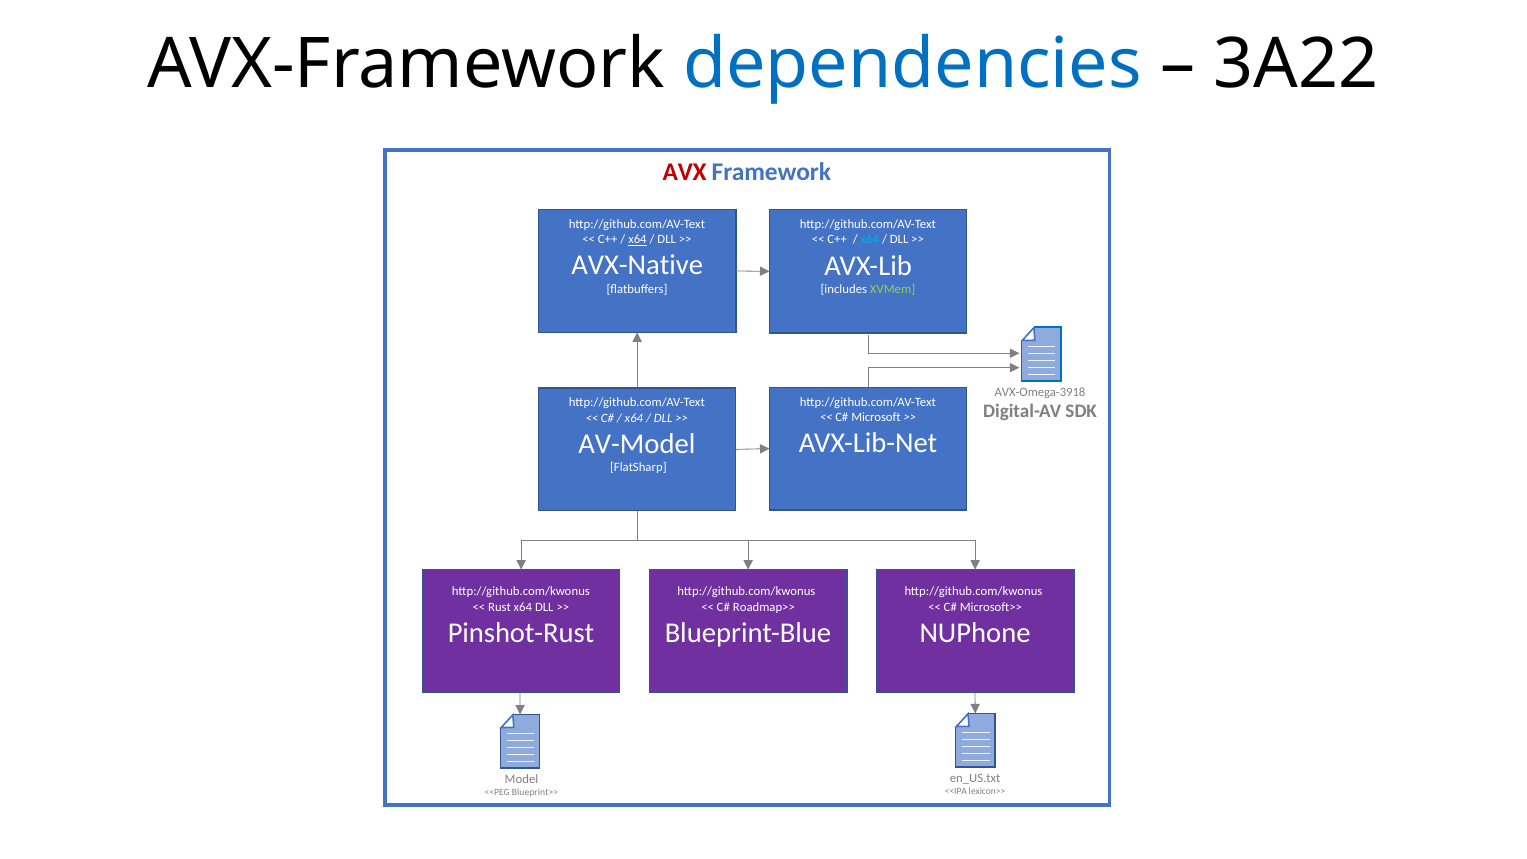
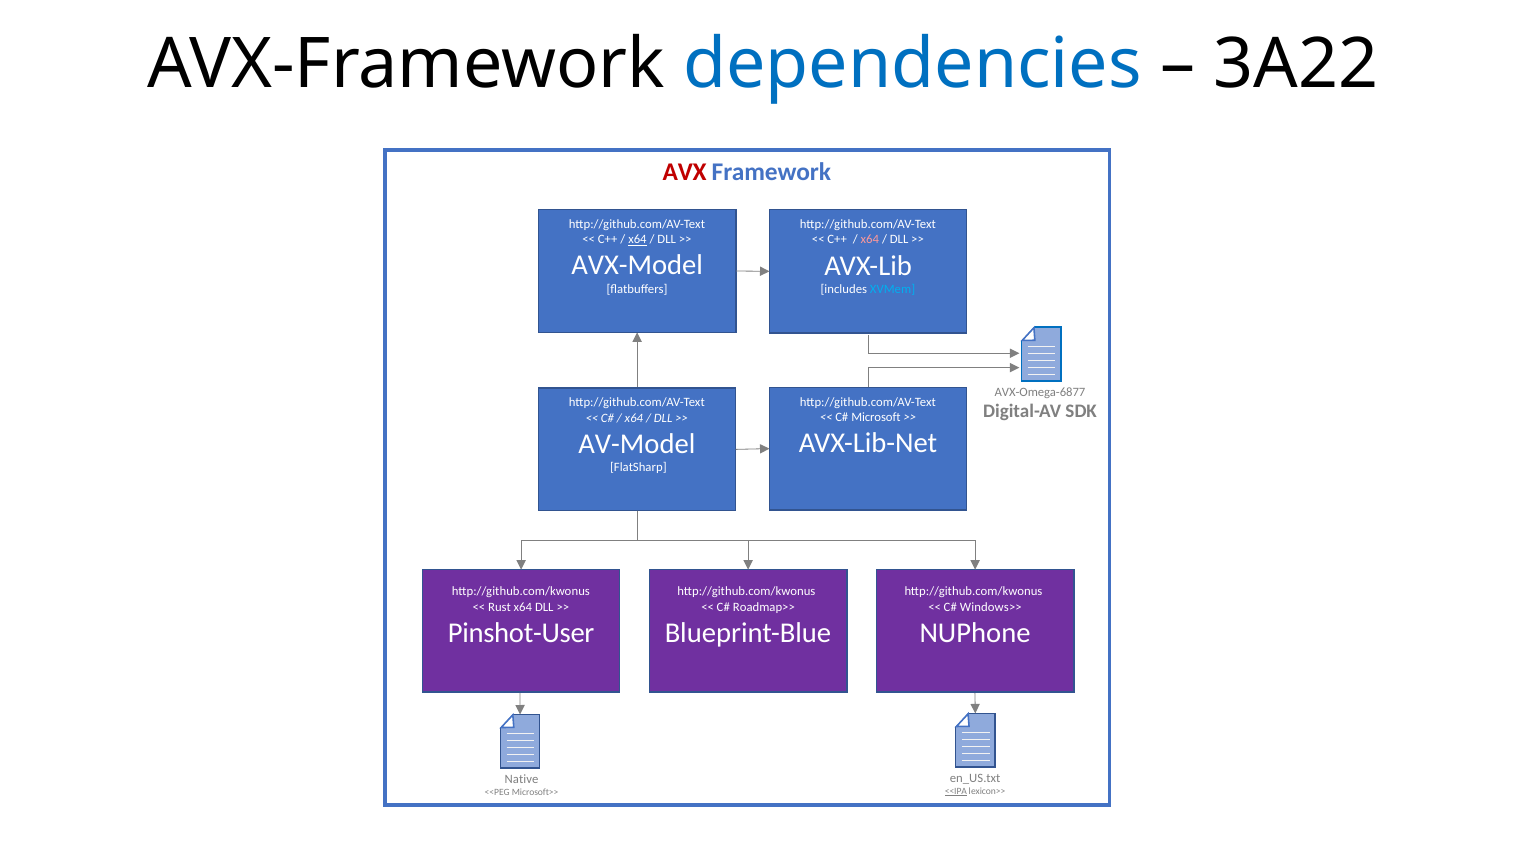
x64 colour: light blue -> pink (870, 240)
AVX-Native: AVX-Native -> AVX-Model (637, 265)
XVMem colour: light green -> light blue (893, 289)
AVX-Omega-3918: AVX-Omega-3918 -> AVX-Omega-6877 (1040, 392)
Microsoft>>: Microsoft>> -> Windows>> (991, 607)
Pinshot-Rust: Pinshot-Rust -> Pinshot-User (521, 633)
Model: Model -> Native (521, 779)
<<IPA underline: none -> present (956, 791)
Blueprint>>: Blueprint>> -> Microsoft>> (535, 792)
